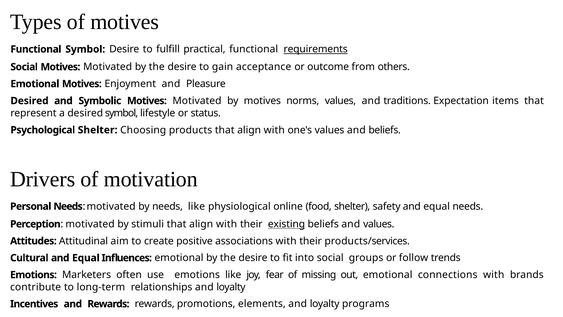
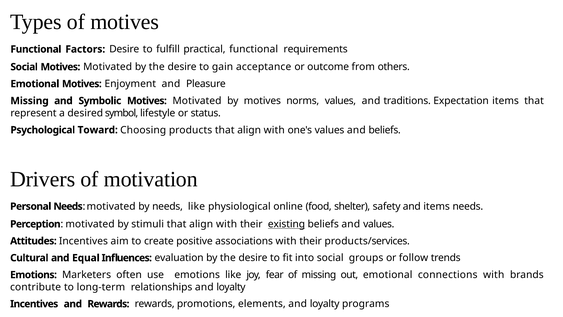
Functional Symbol: Symbol -> Factors (85, 49)
requirements underline: present -> none (316, 49)
Desired: Desired -> Missing (30, 101)
Psychological Shelter: Shelter -> Toward (98, 130)
safety and equal: equal -> items (437, 206)
Attitudes Attitudinal: Attitudinal -> Incentives (83, 241)
Influences emotional: emotional -> evaluation (179, 258)
